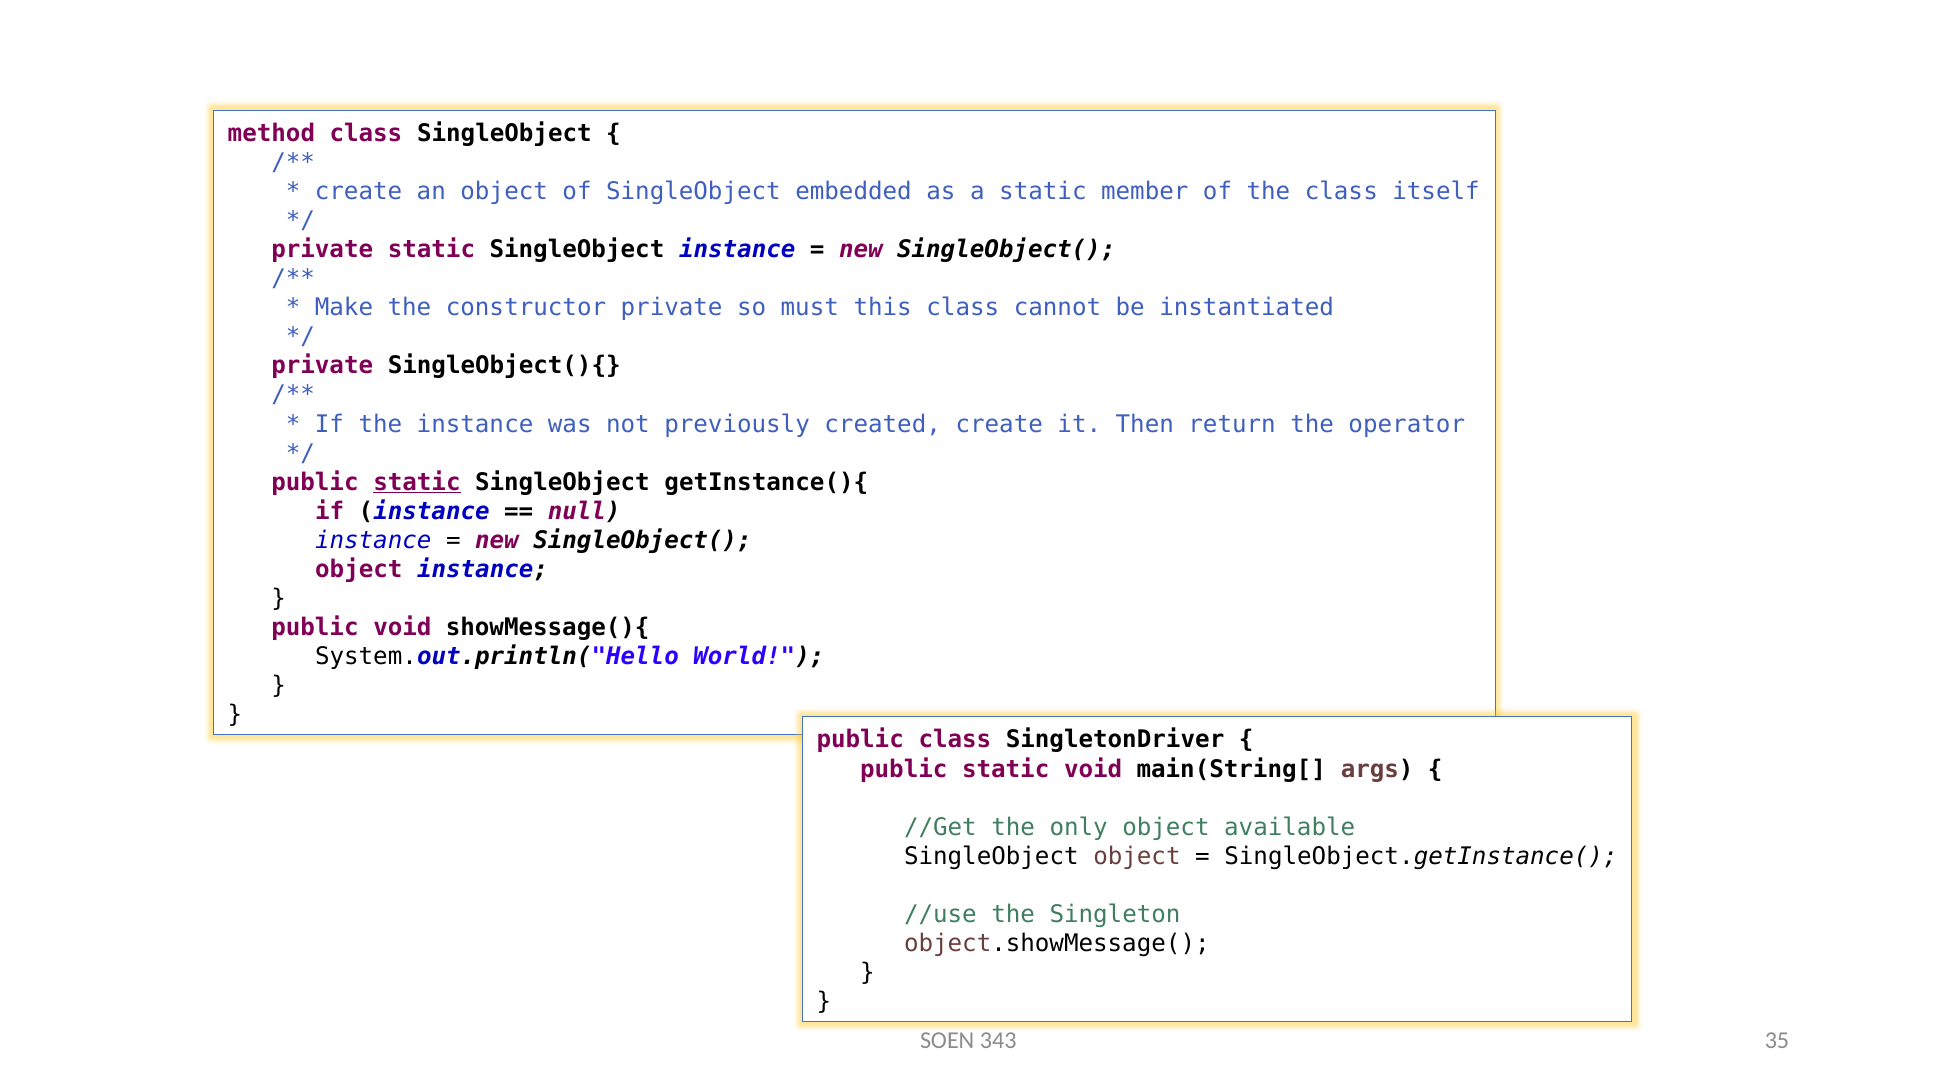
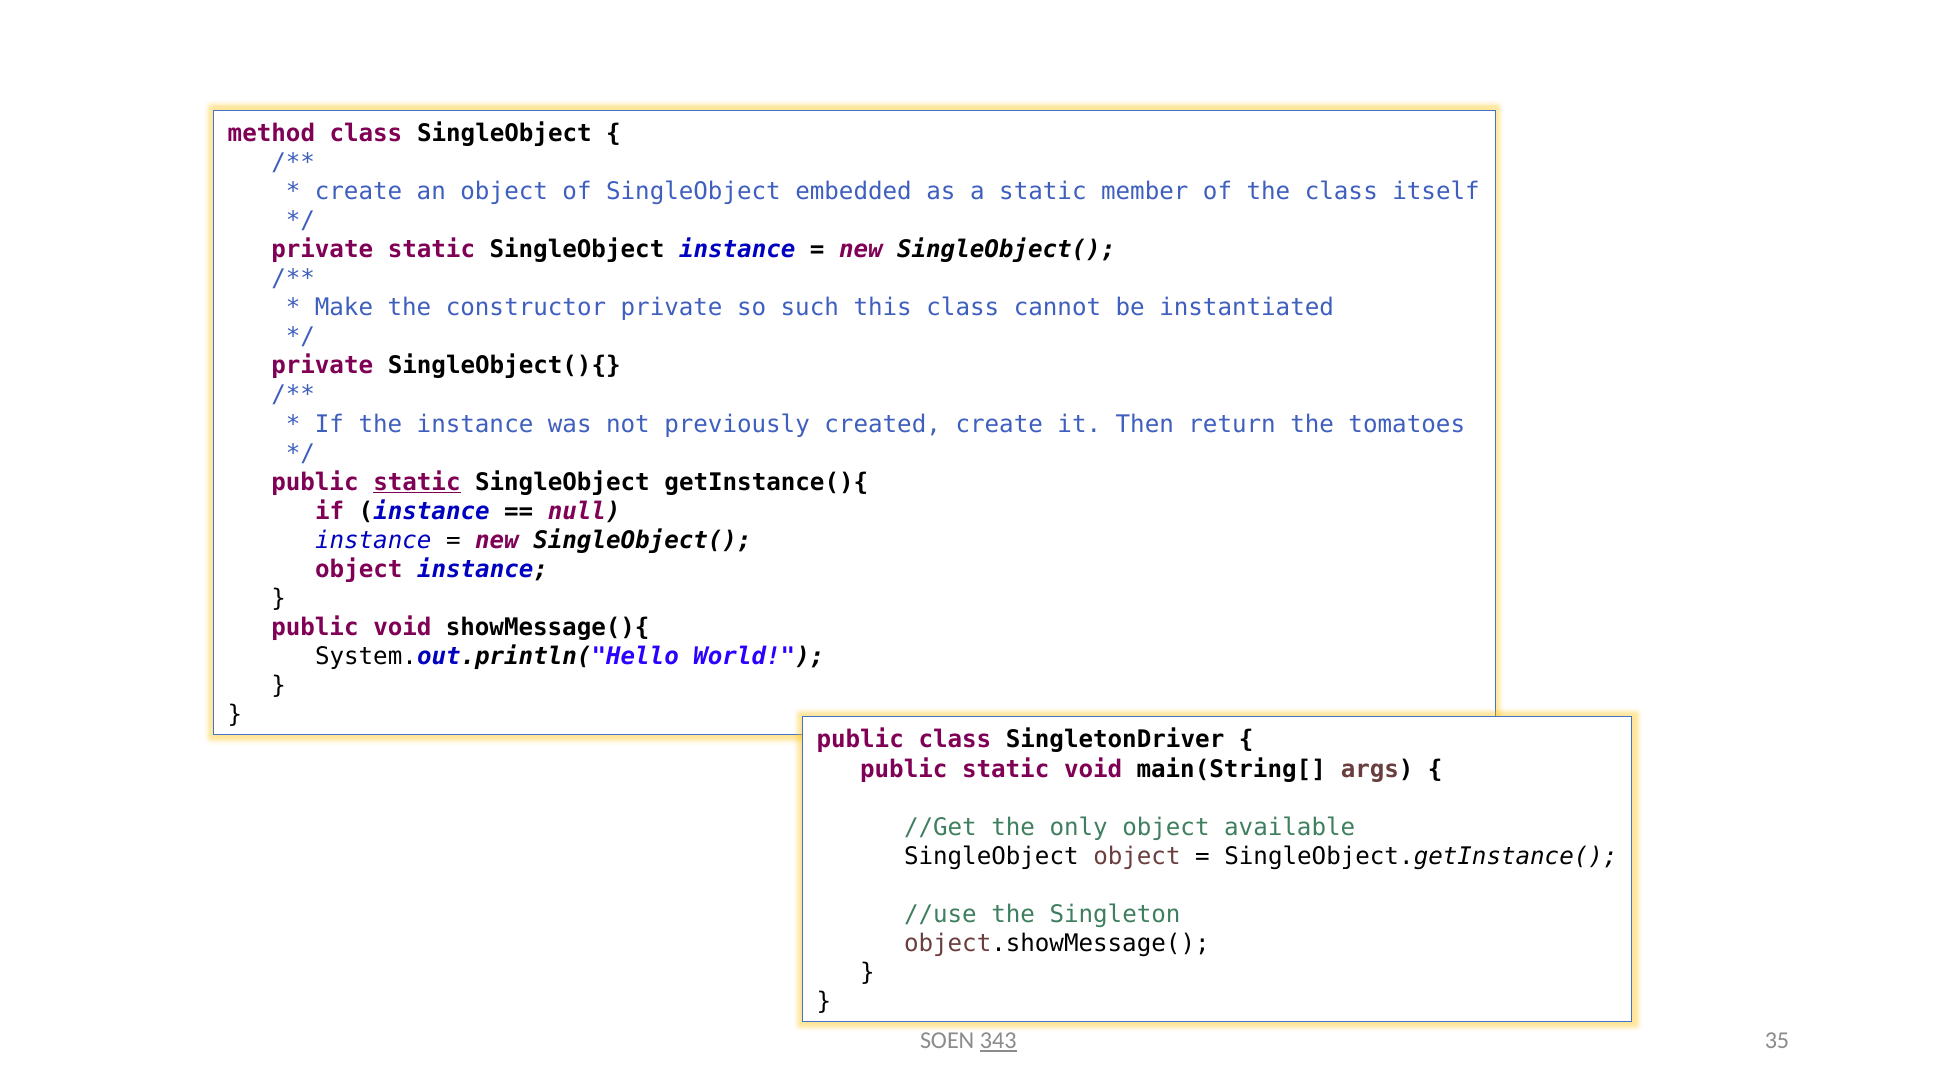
must: must -> such (810, 308)
operator: operator -> tomatoes (1407, 424)
343 underline: none -> present (998, 1040)
